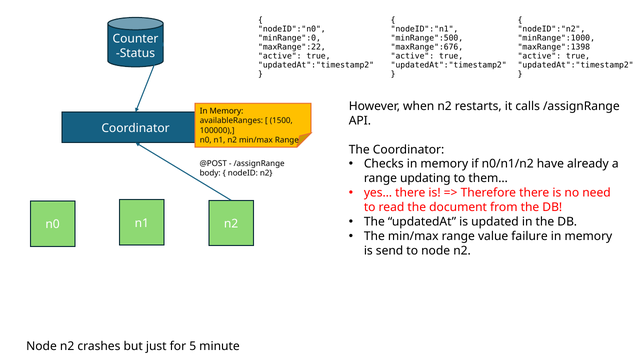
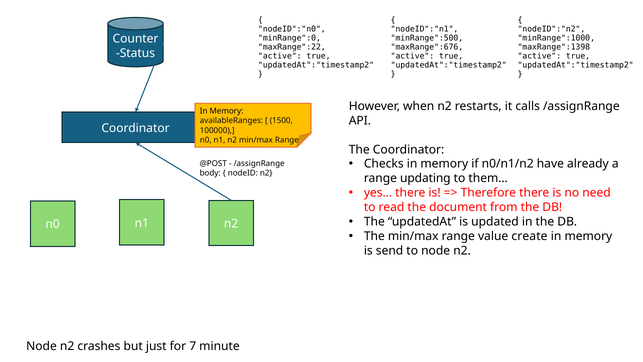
failure: failure -> create (529, 236)
5: 5 -> 7 (193, 346)
